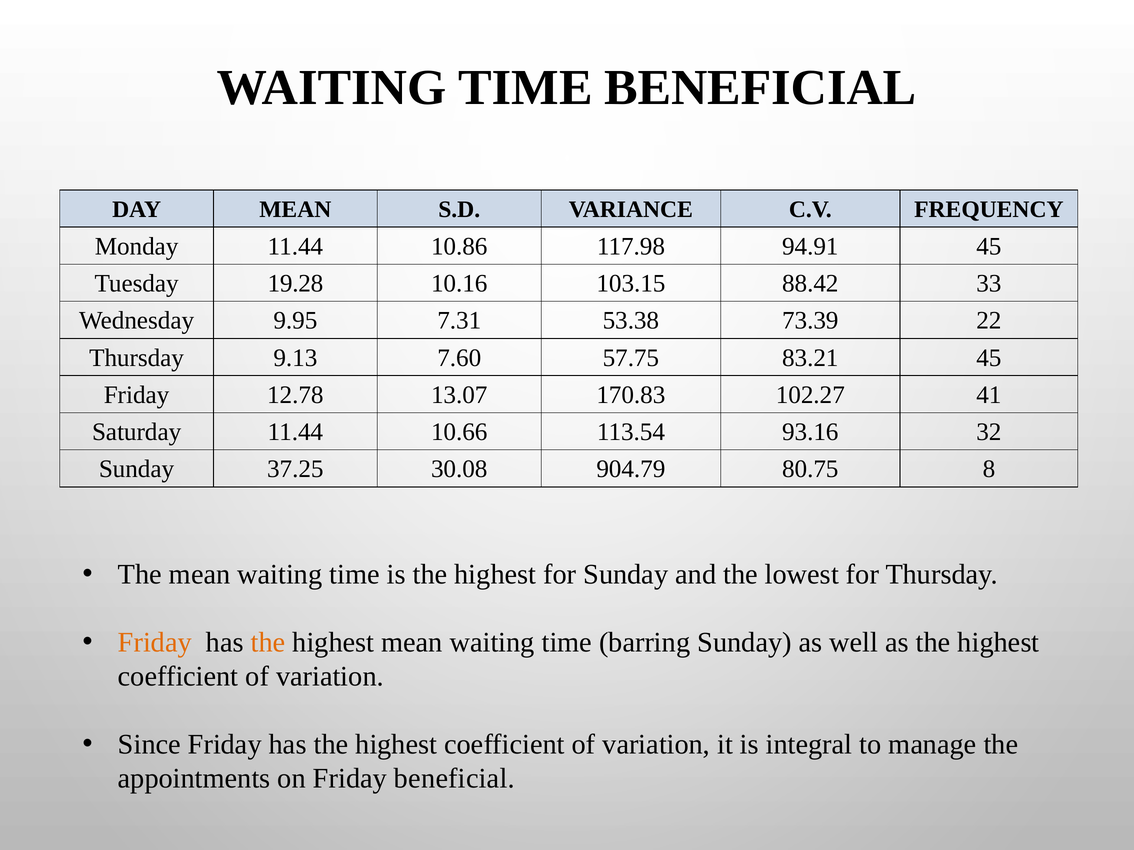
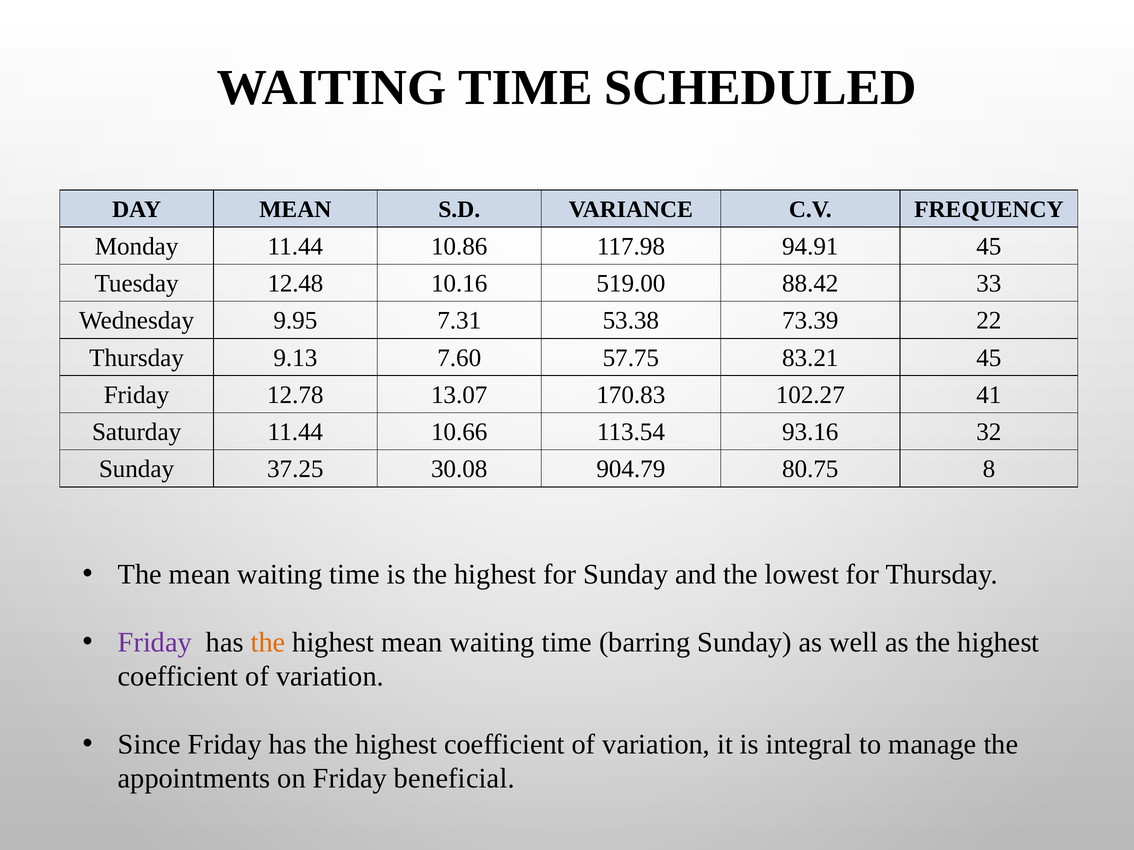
TIME BENEFICIAL: BENEFICIAL -> SCHEDULED (760, 88)
19.28: 19.28 -> 12.48 (295, 284)
103.15: 103.15 -> 519.00 (631, 284)
Friday colour: orange -> purple (155, 643)
